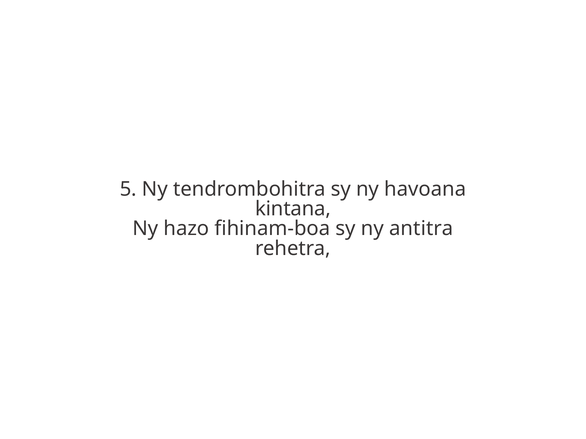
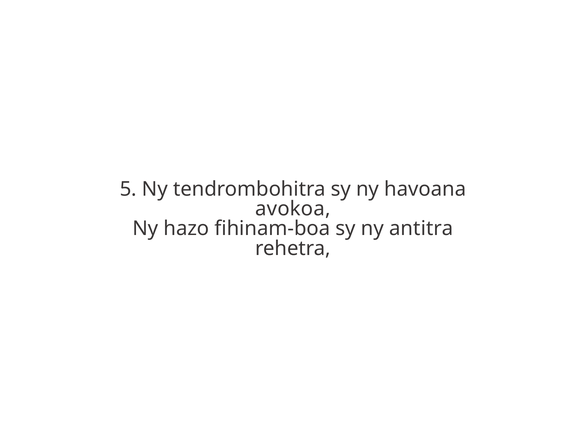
kintana: kintana -> avokoa (293, 209)
